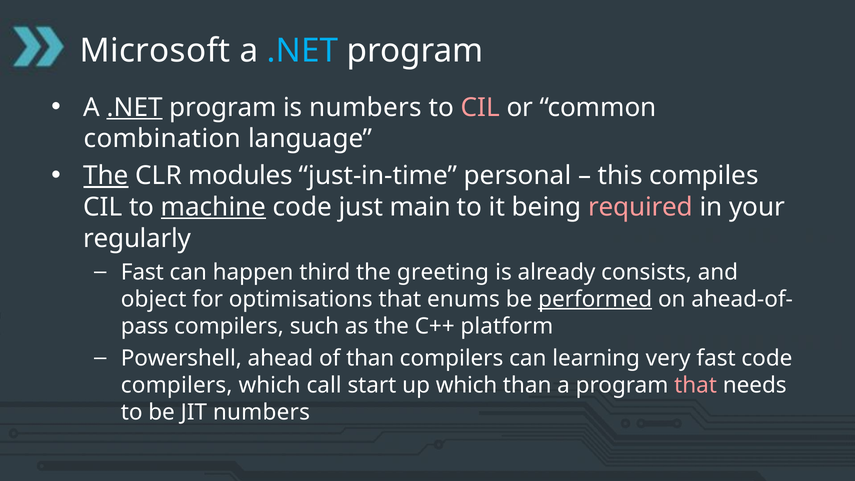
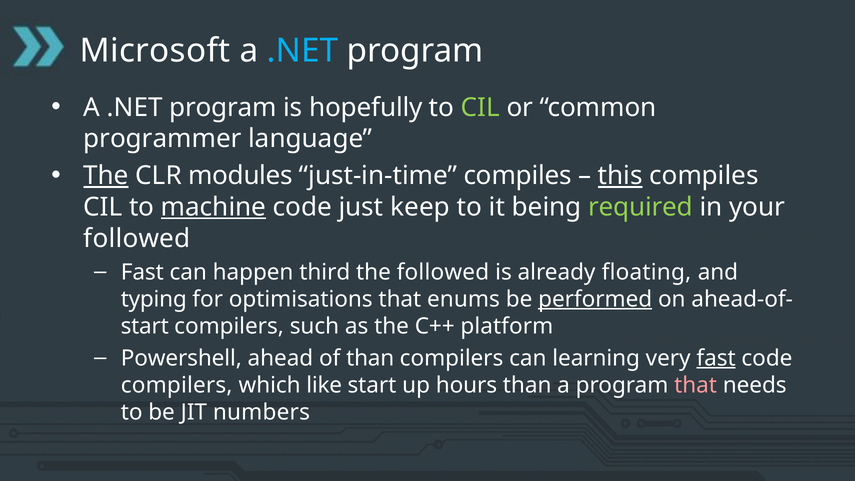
.NET underline: present -> none (135, 107)
is numbers: numbers -> hopefully (366, 107)
CIL colour: pink -> light green (480, 107)
combination: combination -> programmer (162, 139)
just-in-time personal: personal -> compiles (518, 176)
this underline: none -> present (620, 176)
main: main -> keep (420, 207)
required colour: pink -> light green (641, 207)
regularly: regularly -> followed (137, 238)
the greeting: greeting -> followed (443, 272)
consists: consists -> floating (646, 272)
object: object -> typing (154, 299)
pass: pass -> start (145, 326)
fast underline: none -> present (716, 358)
call: call -> like (324, 385)
up which: which -> hours (466, 385)
